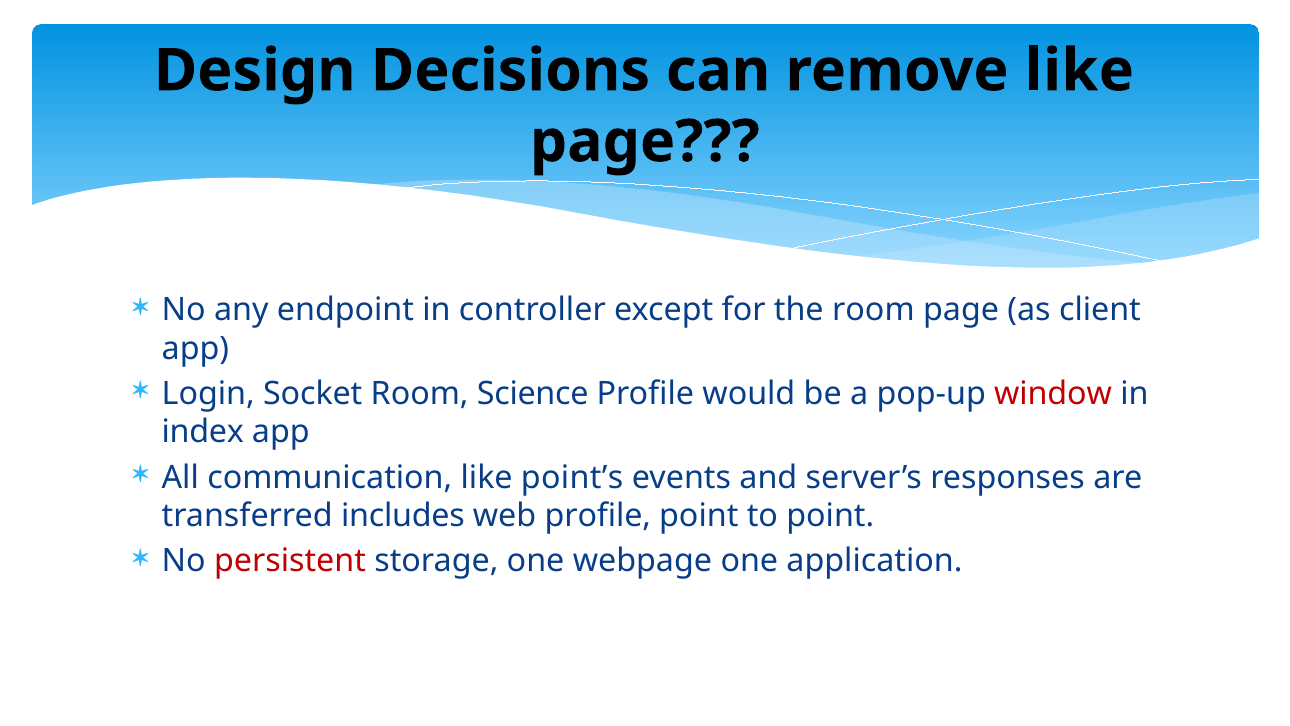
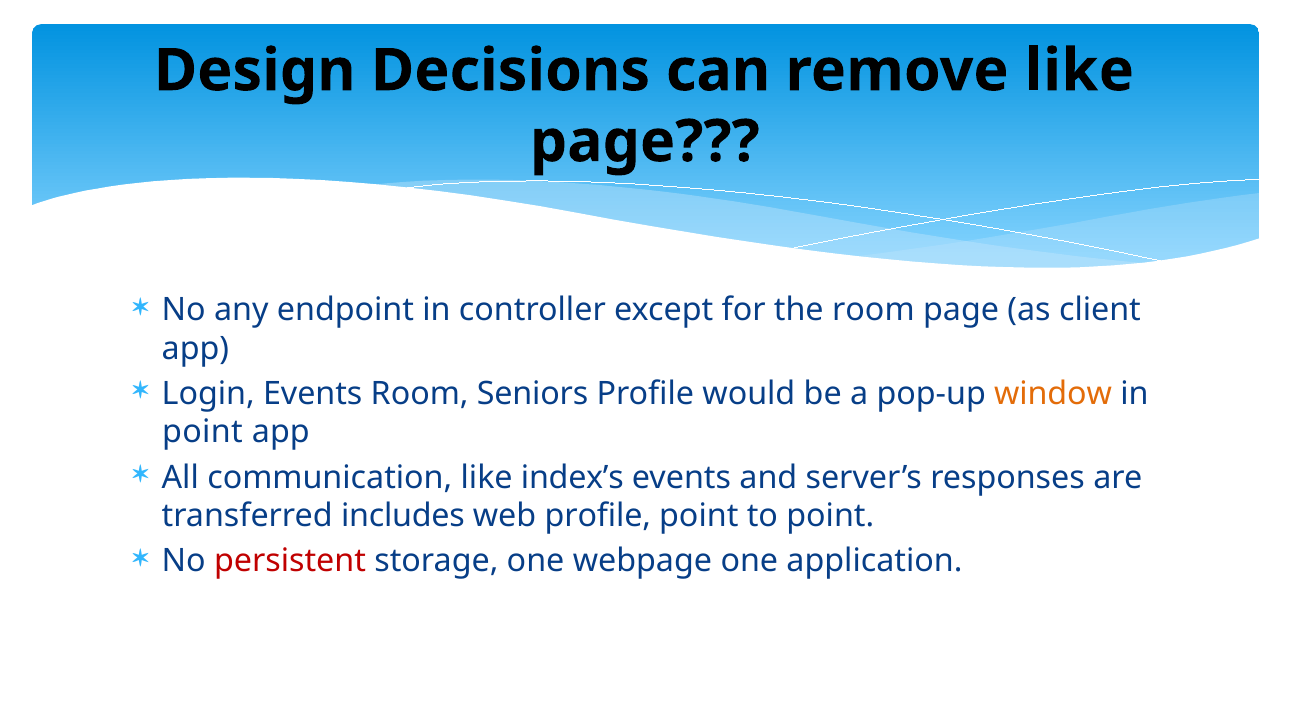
Login Socket: Socket -> Events (313, 393)
Science: Science -> Seniors (533, 393)
window colour: red -> orange (1053, 393)
index: index -> point (202, 432)
point’s: point’s -> index’s (572, 477)
